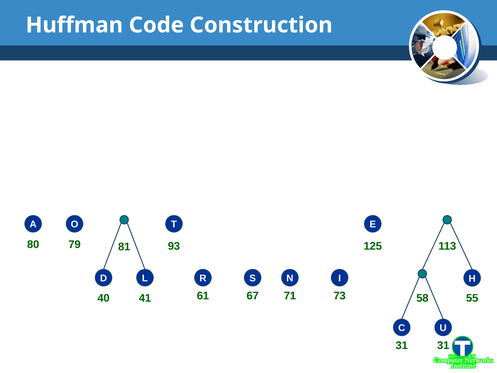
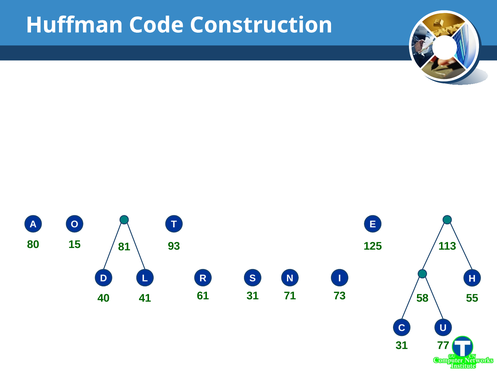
79: 79 -> 15 (75, 244)
61 67: 67 -> 31 (253, 296)
31 31: 31 -> 77 (443, 345)
